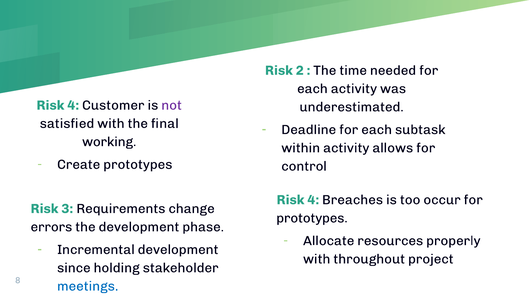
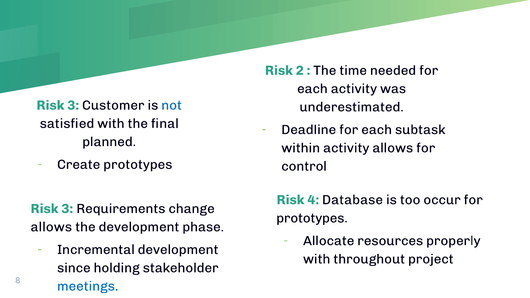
4: 4 -> 3 (73, 105)
not colour: purple -> blue (172, 105)
working: working -> planned (109, 142)
Breaches: Breaches -> Database (353, 200)
errors: errors -> allows (51, 227)
